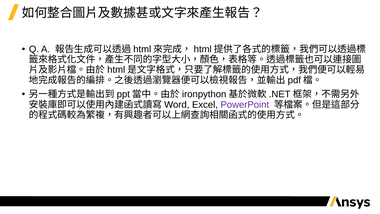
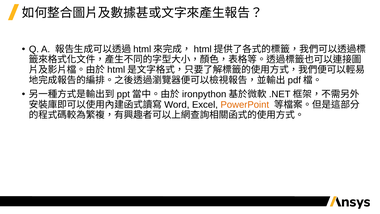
PowerPoint colour: purple -> orange (245, 104)
